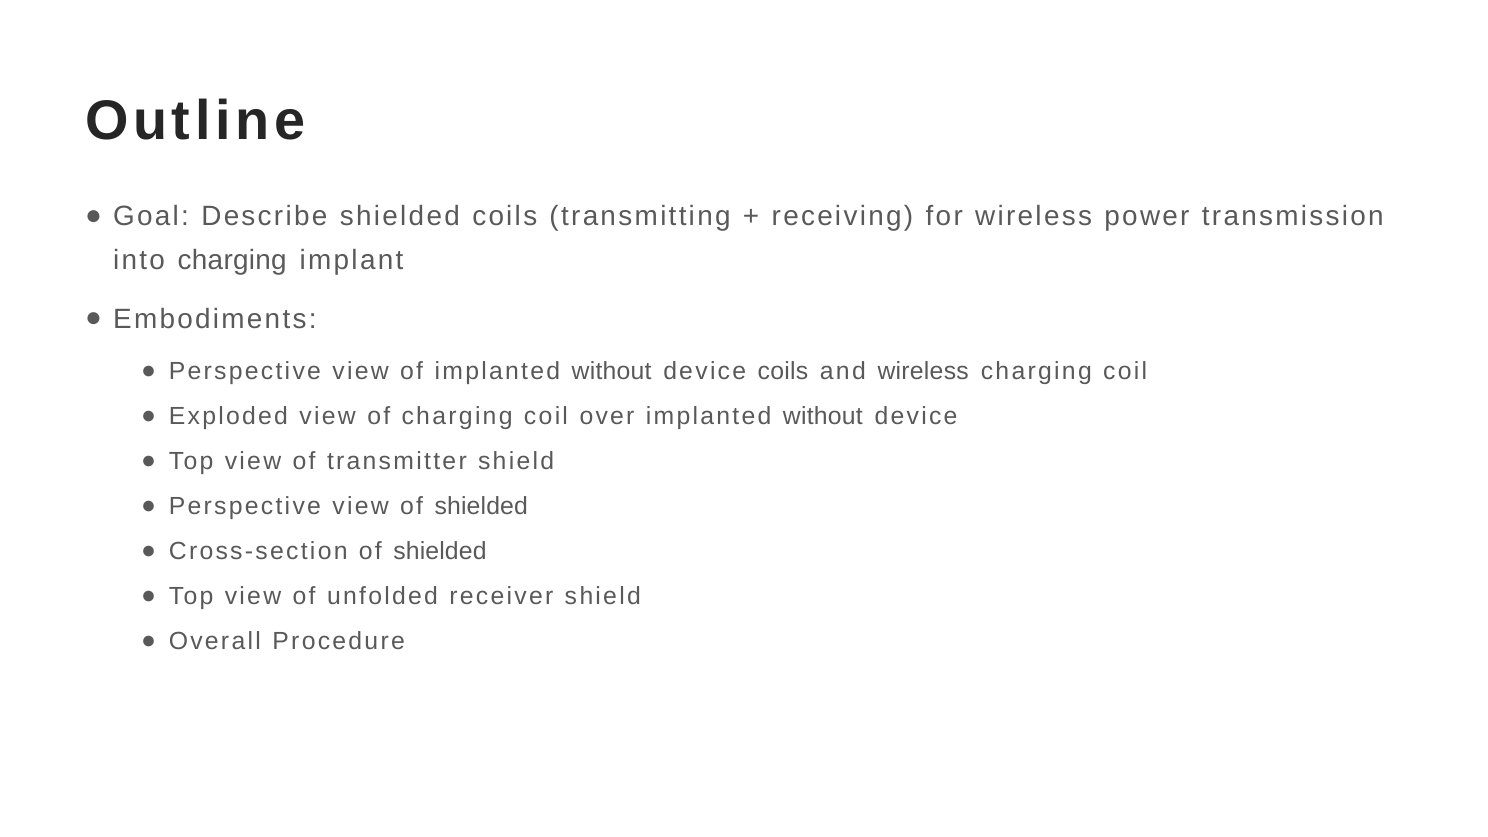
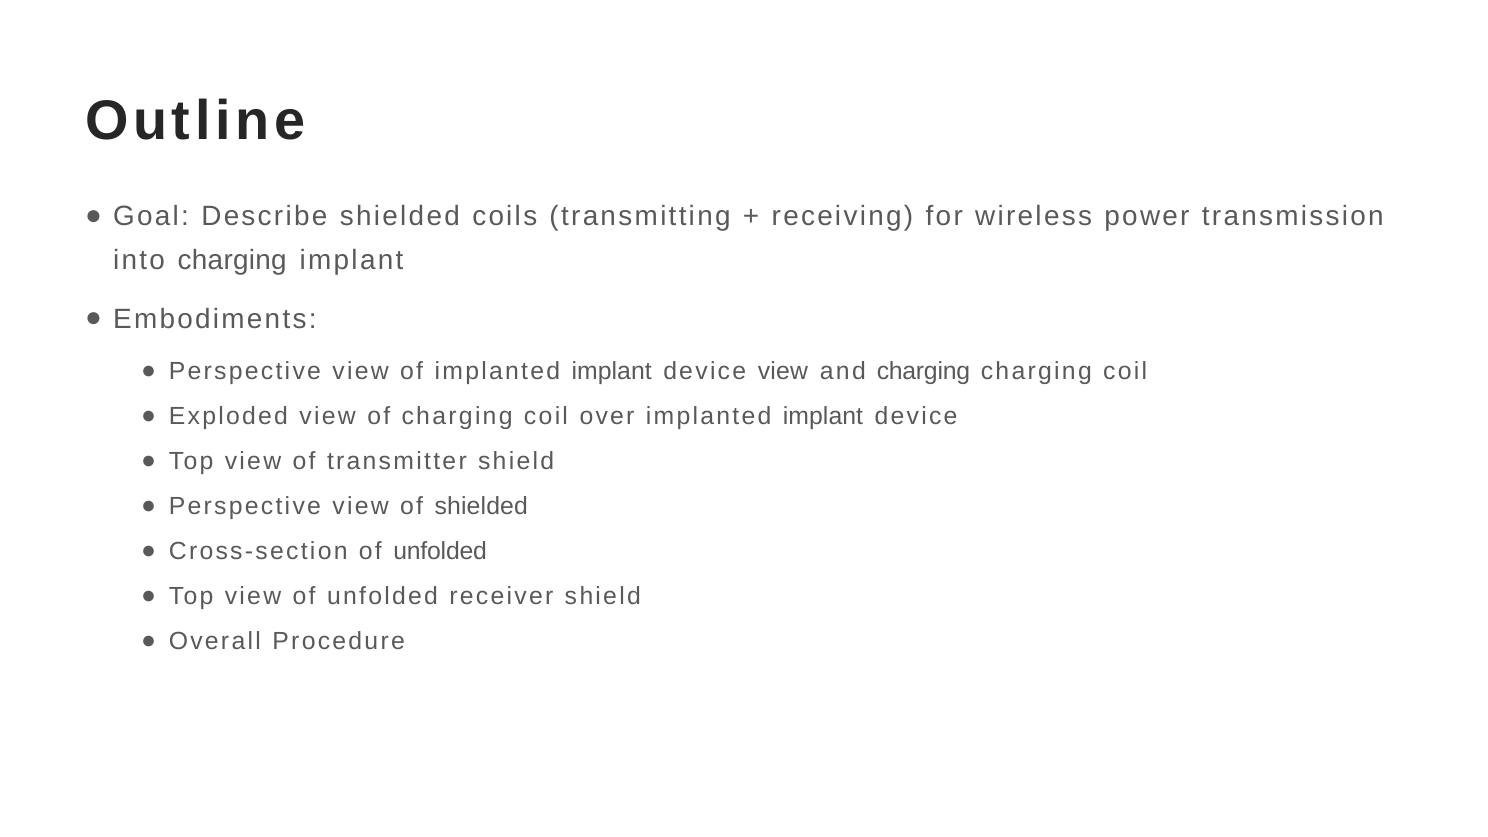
of implanted without: without -> implant (612, 372)
device coils: coils -> view (783, 372)
and wireless: wireless -> charging (923, 372)
over implanted without: without -> implant (823, 417)
Cross-section of shielded: shielded -> unfolded (440, 552)
